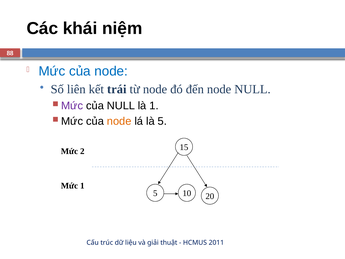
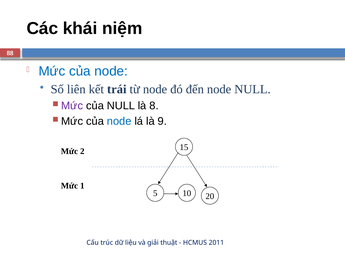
là 1: 1 -> 8 (154, 106)
node colour: orange -> blue (119, 121)
là 5: 5 -> 9 (162, 121)
